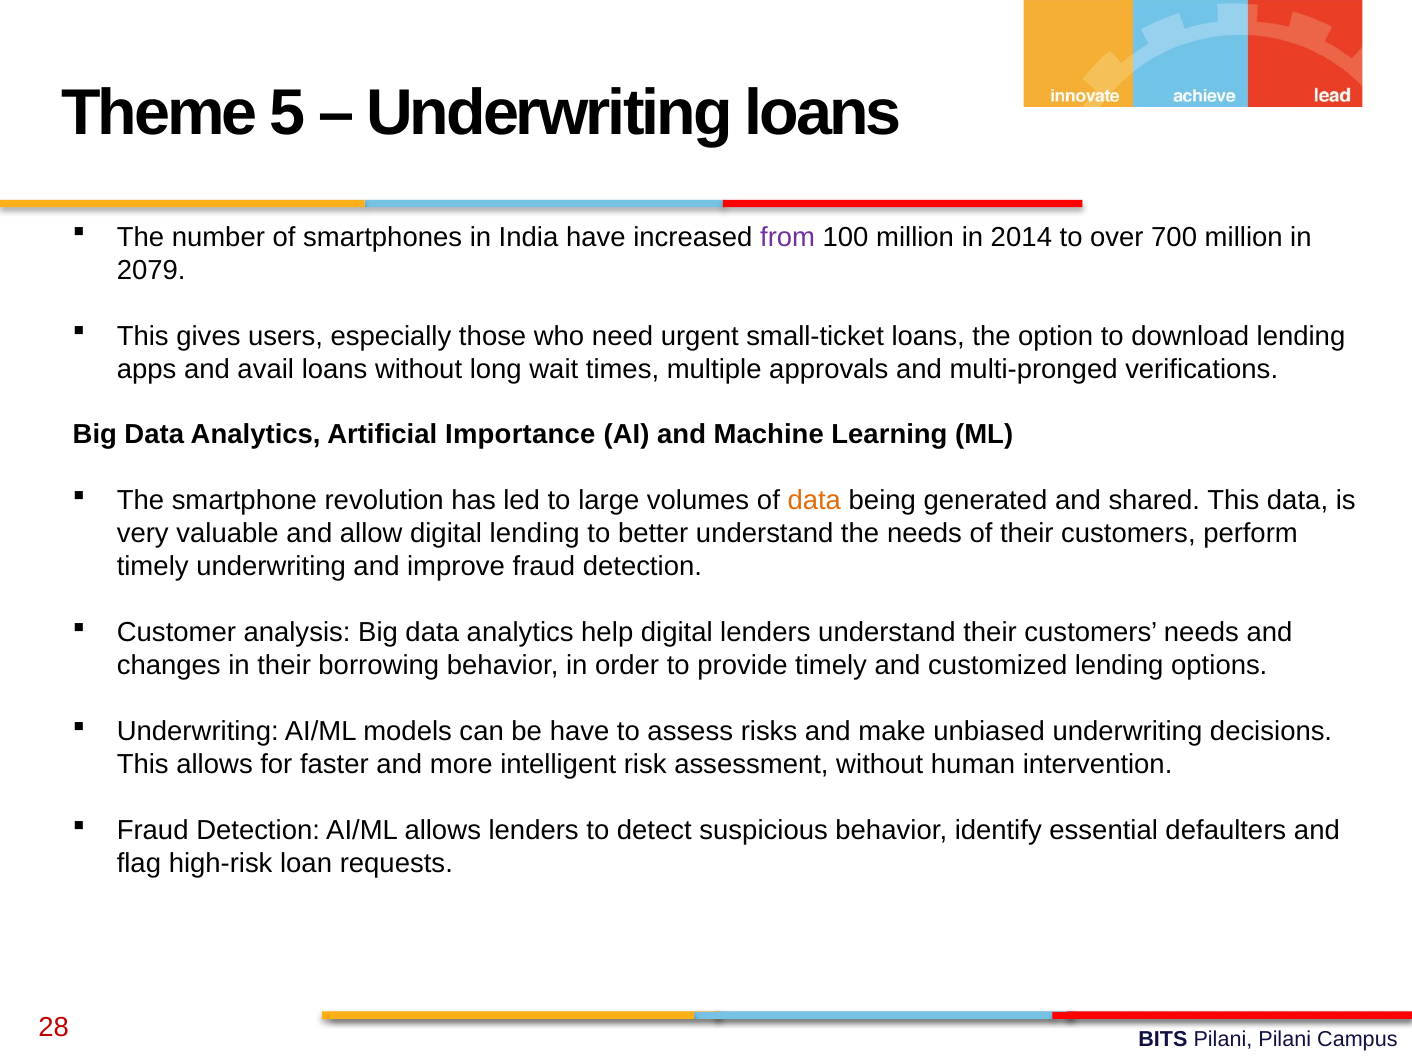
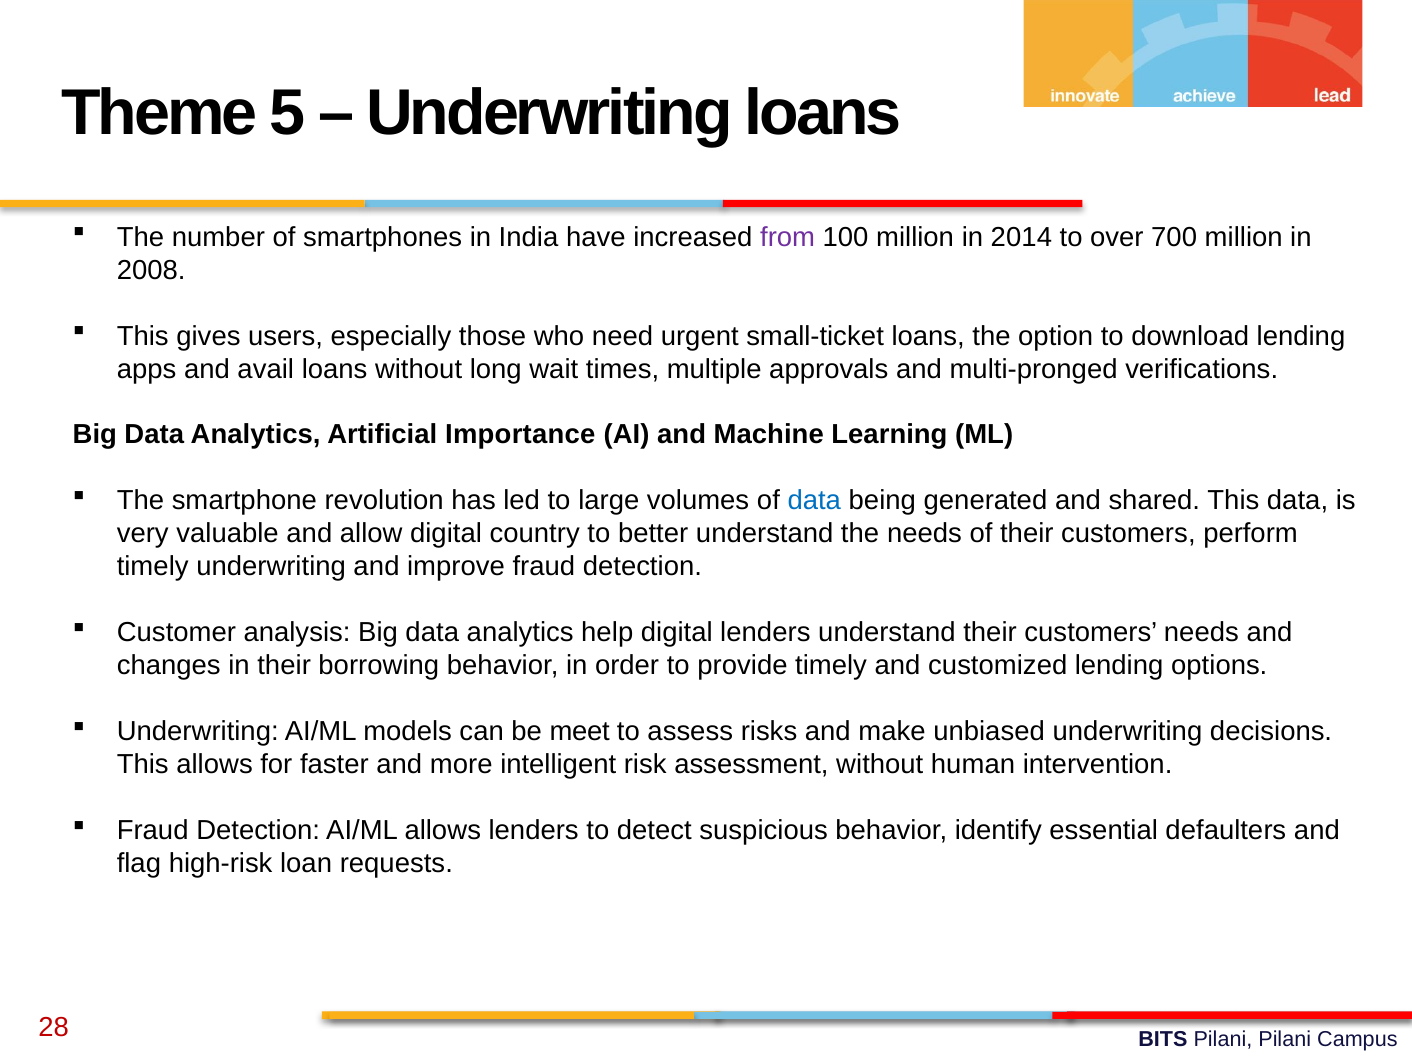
2079: 2079 -> 2008 (151, 270)
data colour: orange -> blue (814, 501)
digital lending: lending -> country (535, 534)
be have: have -> meet (580, 732)
